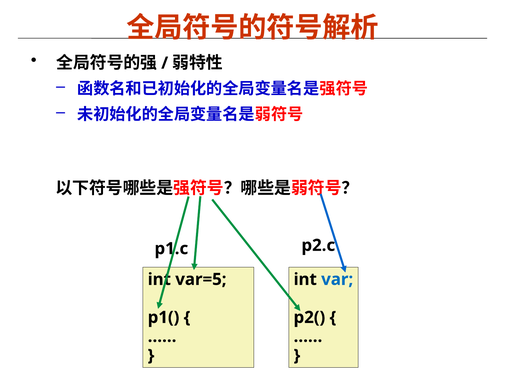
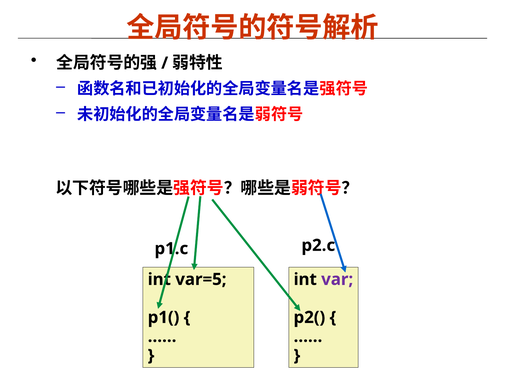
var colour: blue -> purple (337, 279)
